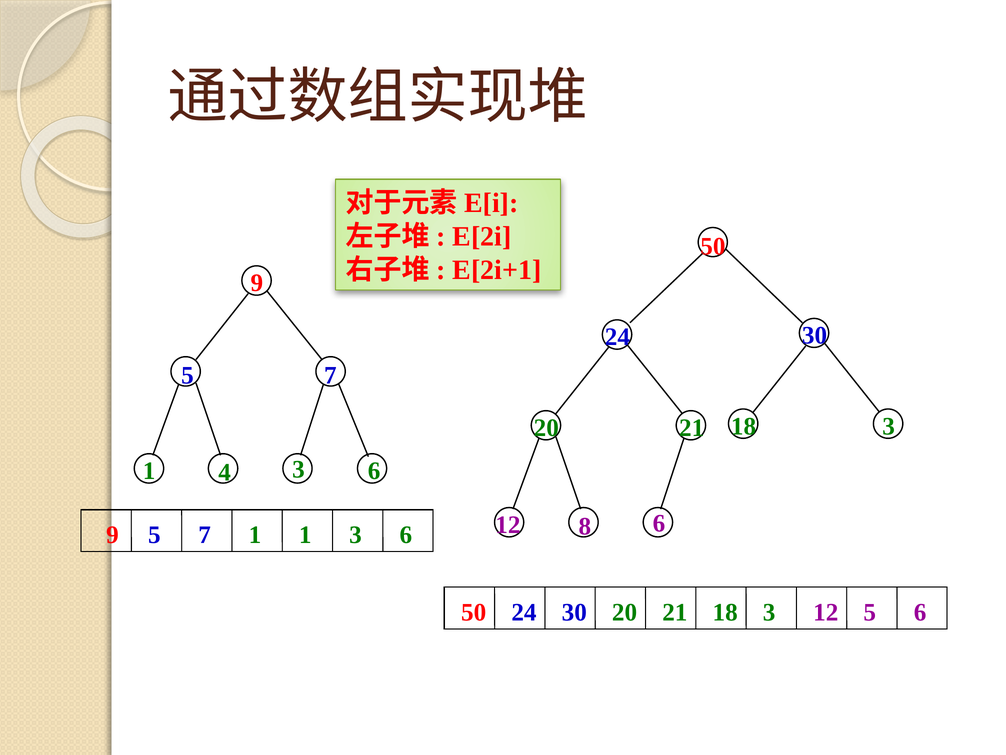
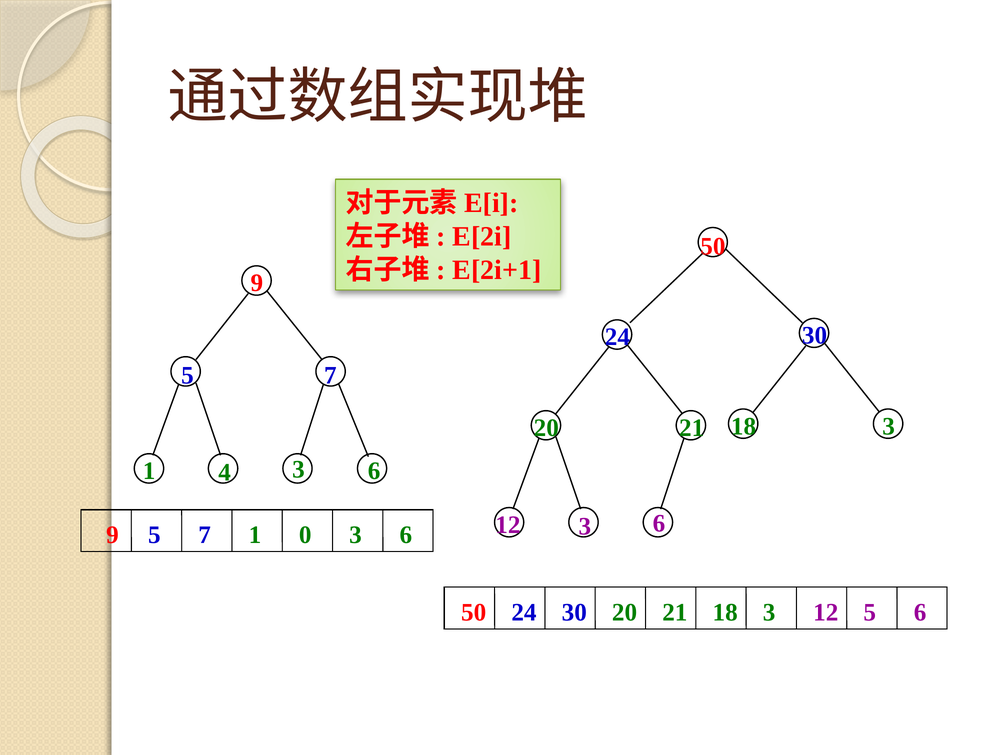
12 8: 8 -> 3 (585, 526)
1 1: 1 -> 0 (305, 535)
